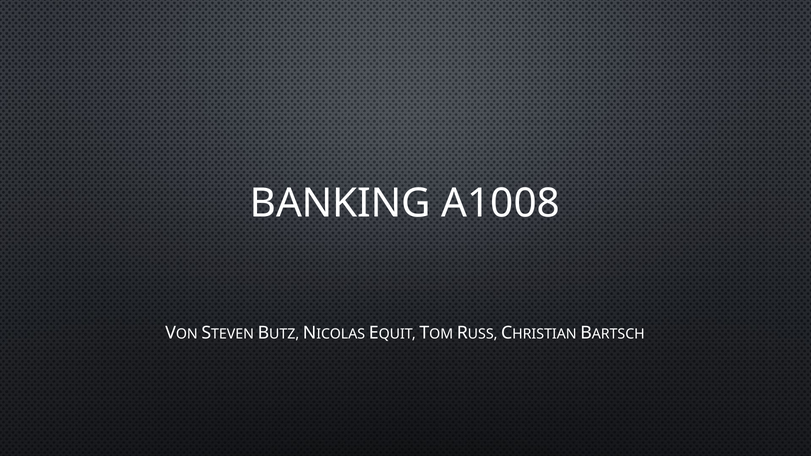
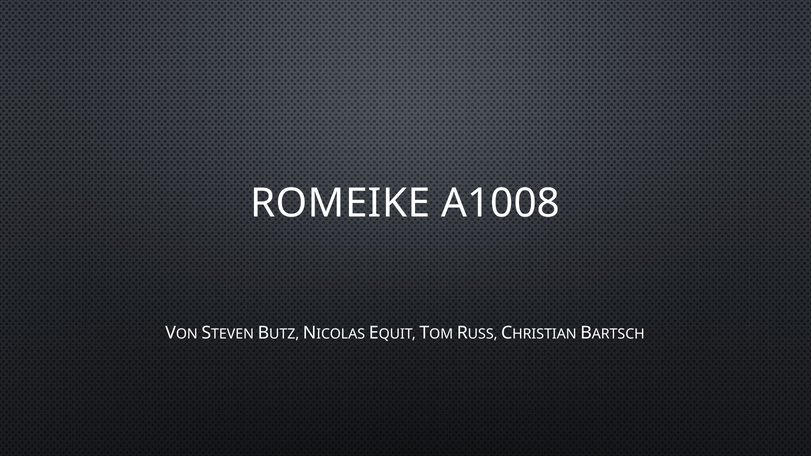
BANKING: BANKING -> ROMEIKE (340, 204)
